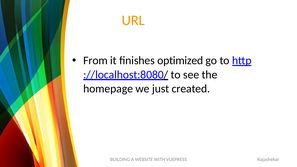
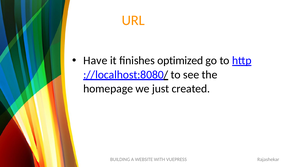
From: From -> Have (95, 61)
